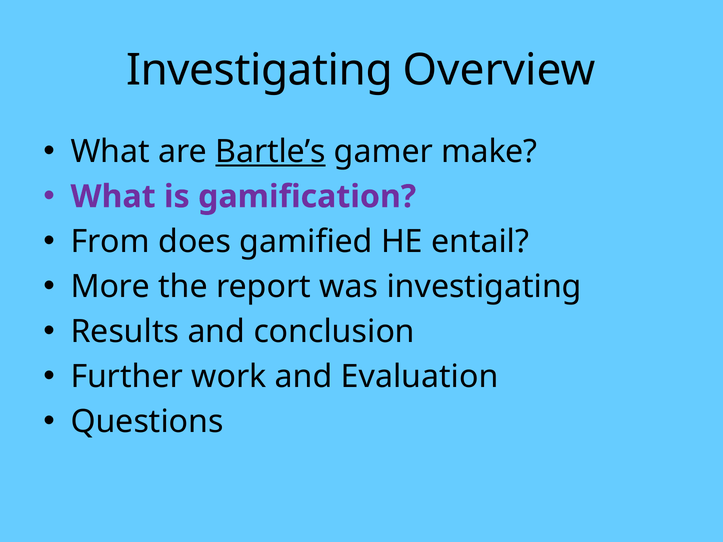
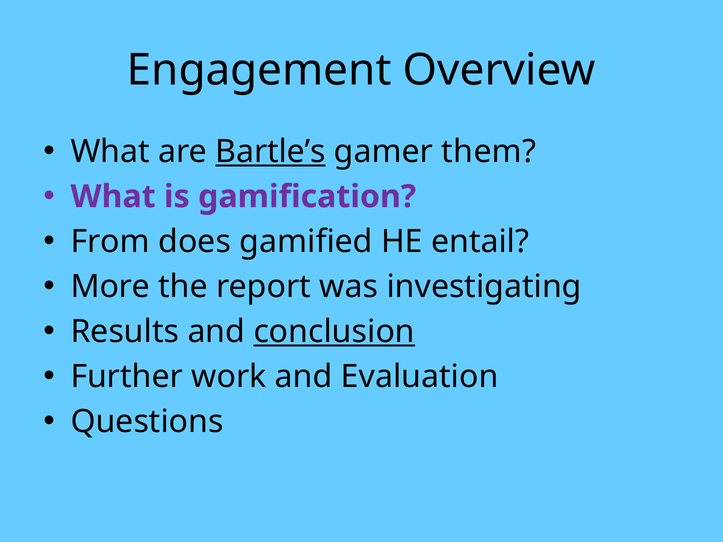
Investigating: Investigating -> Engagement (259, 70)
make: make -> them (489, 152)
conclusion underline: none -> present (334, 332)
